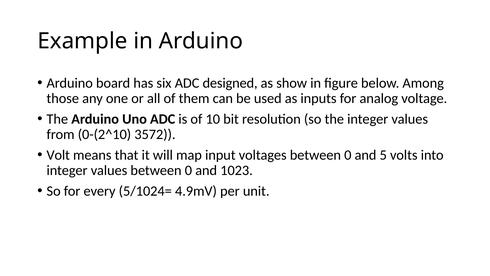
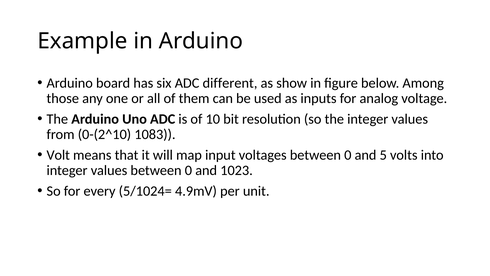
designed: designed -> different (230, 83)
3572: 3572 -> 1083 (155, 134)
